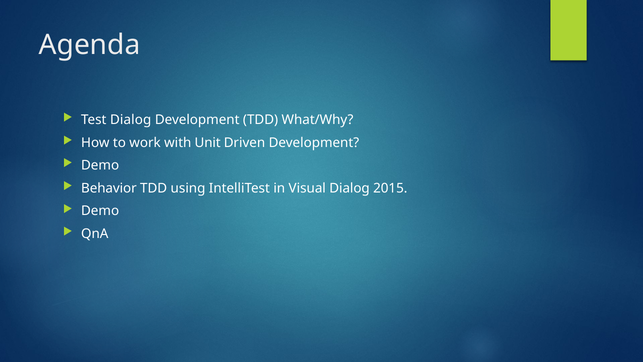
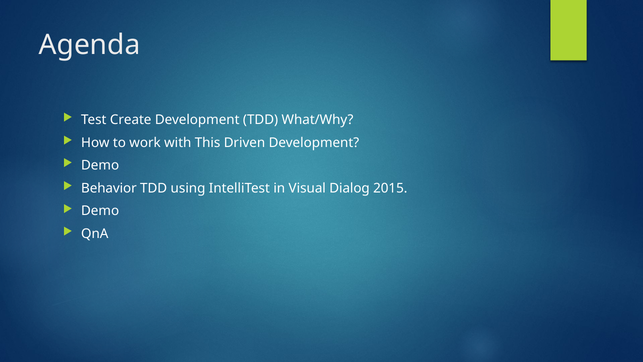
Test Dialog: Dialog -> Create (131, 120)
Unit: Unit -> This (208, 142)
